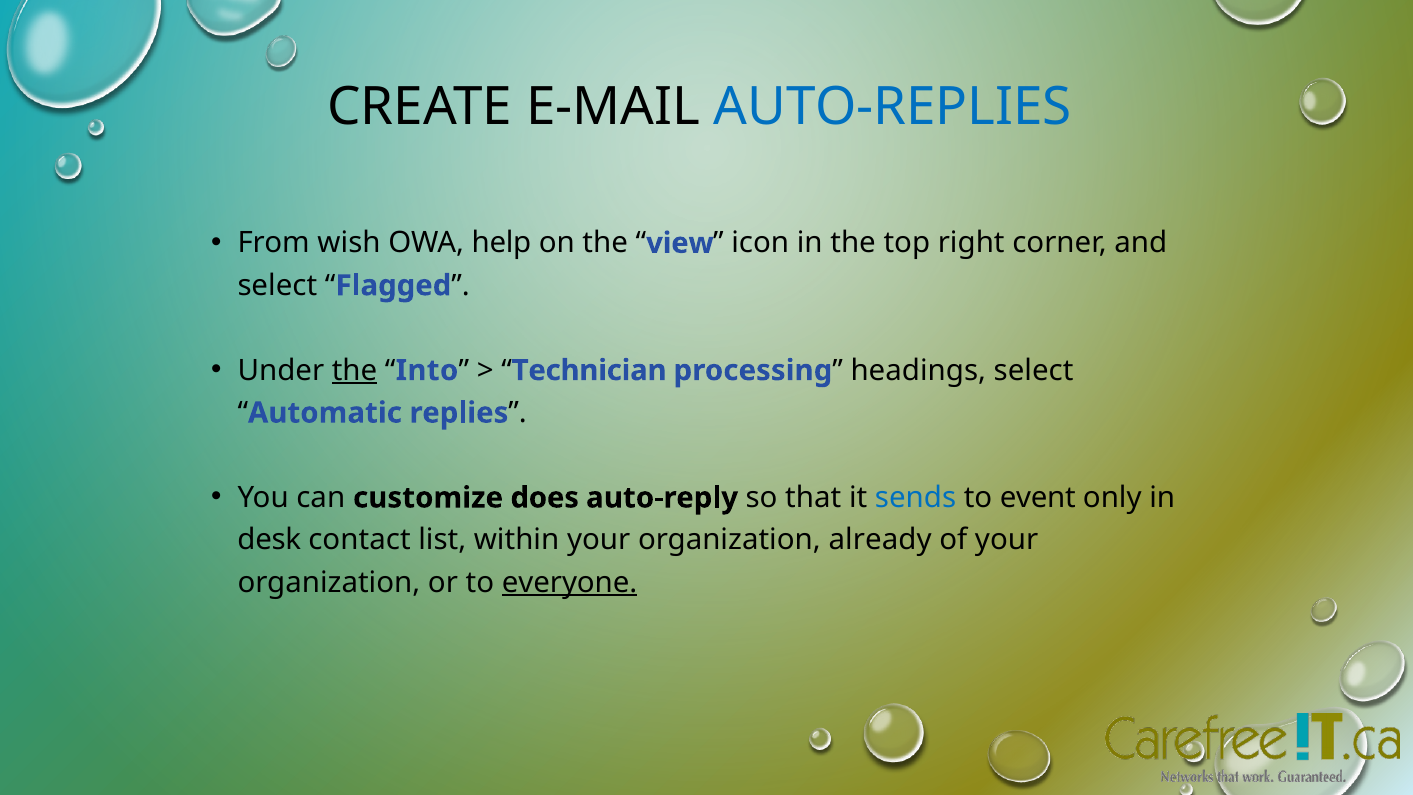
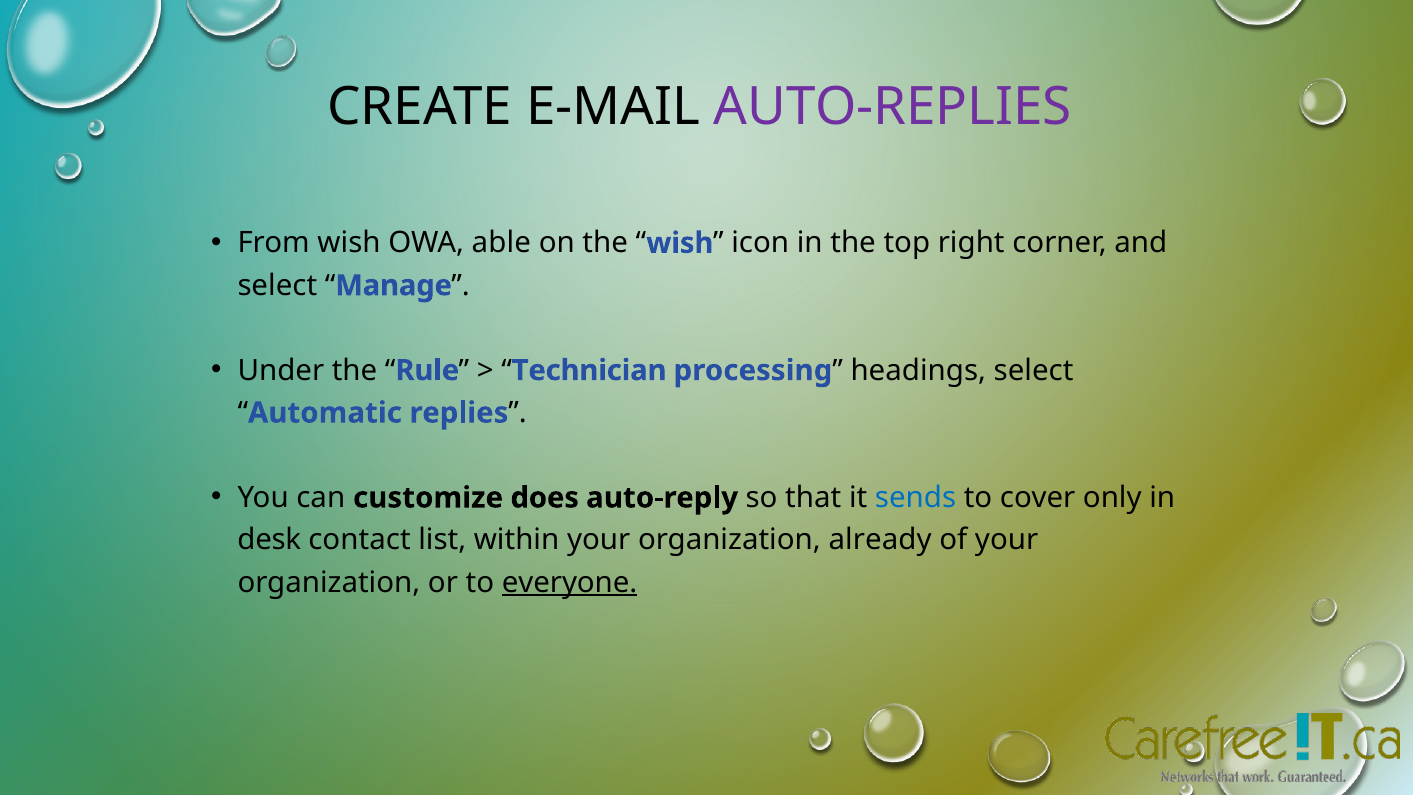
AUTO-REPLIES colour: blue -> purple (893, 107)
help: help -> able (501, 243)
view: view -> wish (680, 243)
Flagged: Flagged -> Manage (394, 286)
the underline: present -> none (355, 370)
Into: Into -> Rule (427, 370)
event: event -> cover (1038, 498)
